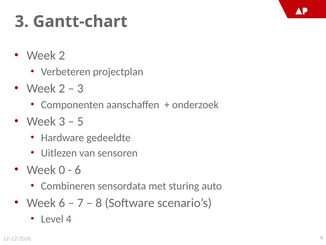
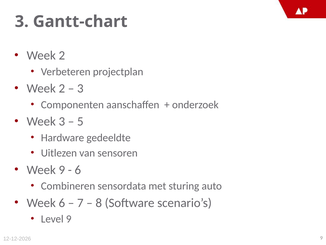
Week 0: 0 -> 9 (62, 169)
Level 4: 4 -> 9 (69, 219)
